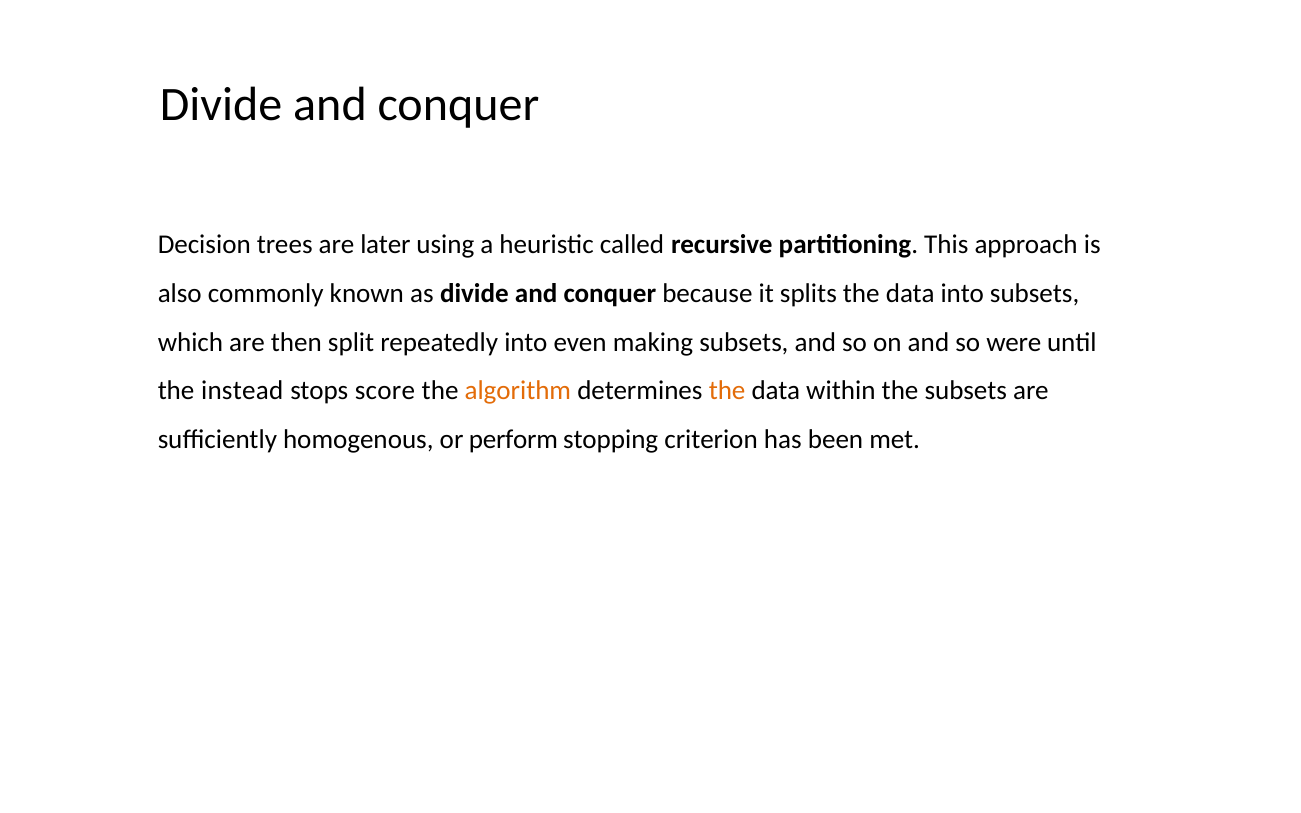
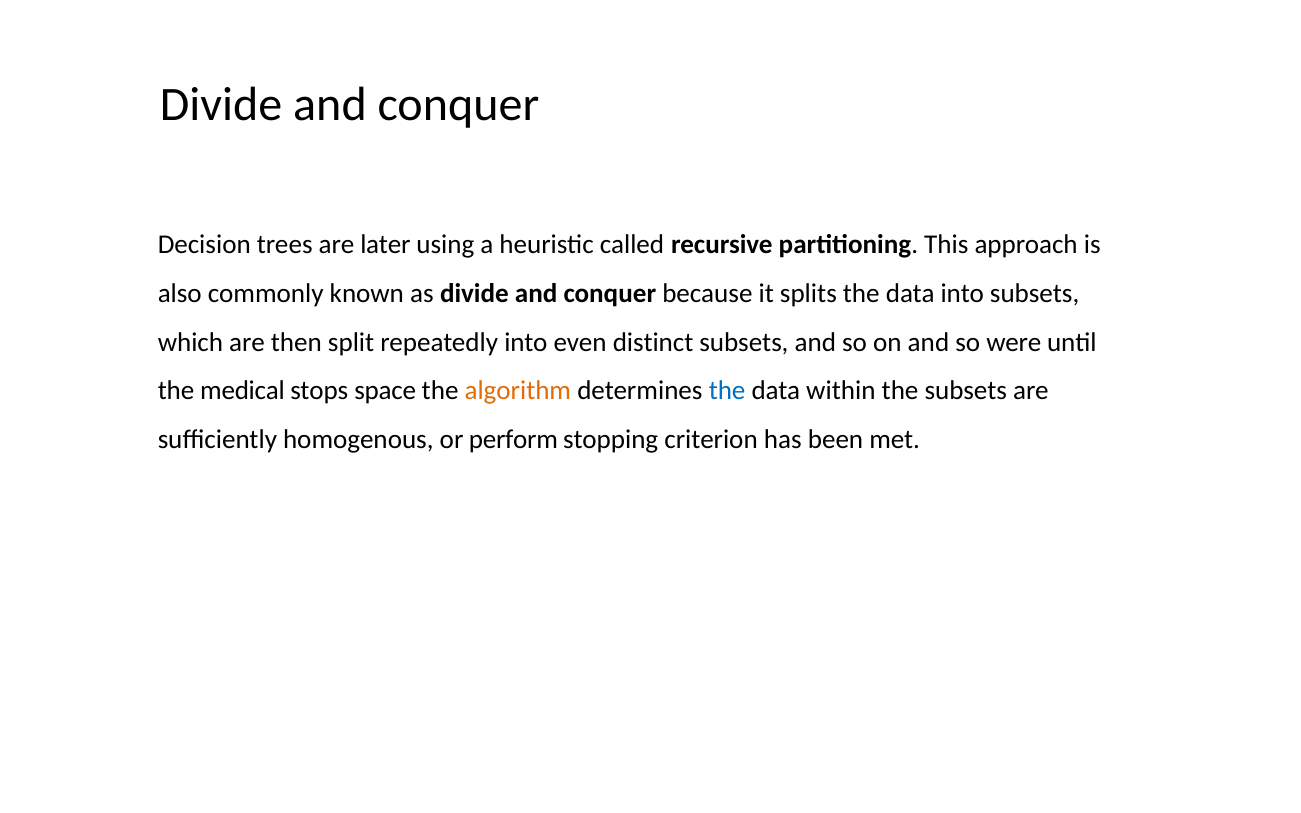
making: making -> distinct (653, 342)
instead: instead -> medical (242, 391)
score: score -> space (385, 391)
the colour: orange -> blue (727, 391)
